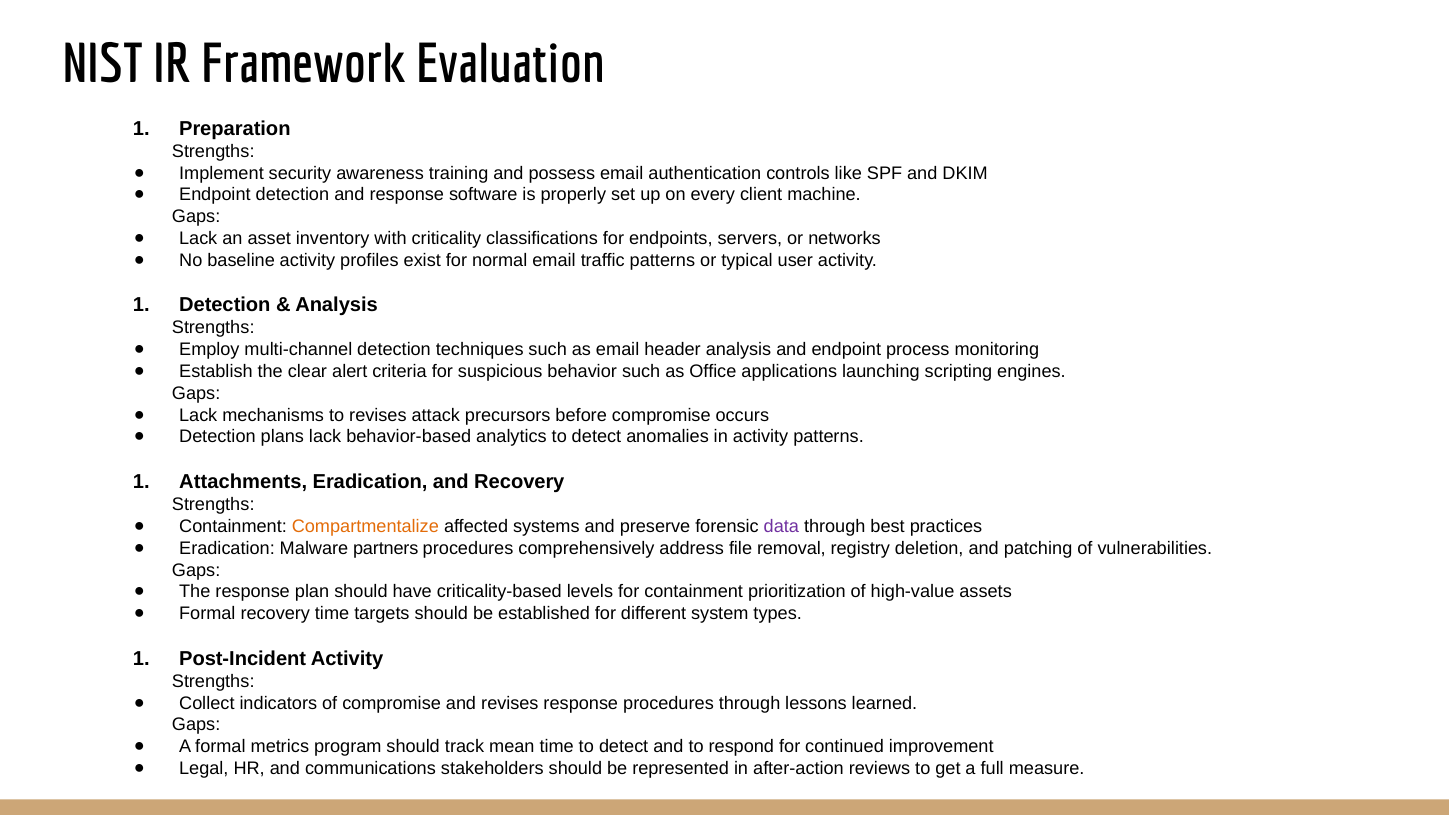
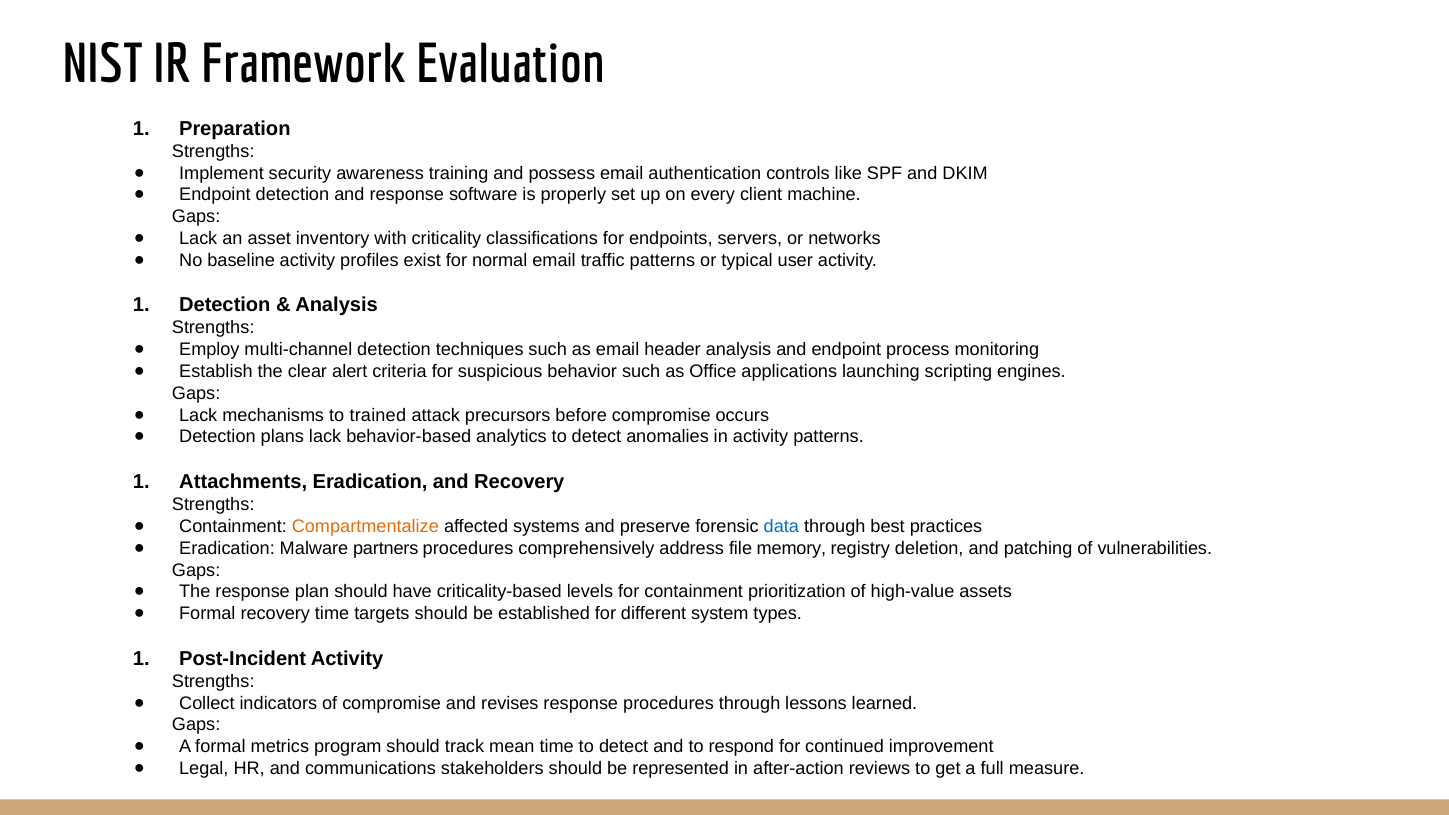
to revises: revises -> trained (378, 415)
data colour: purple -> blue (781, 527)
removal: removal -> memory (791, 548)
